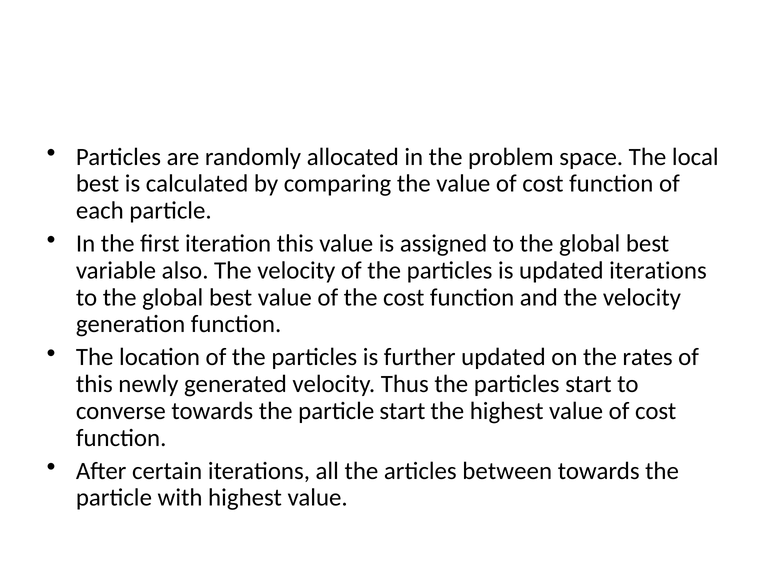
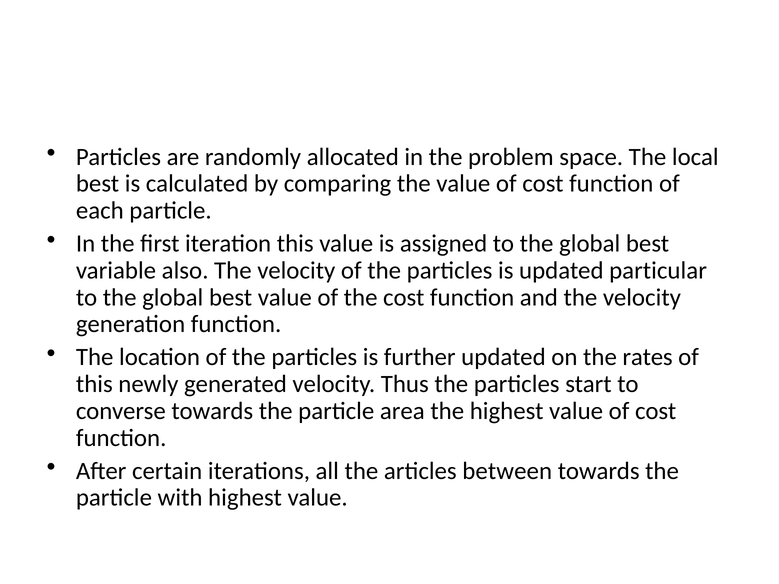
updated iterations: iterations -> particular (658, 271)
particle start: start -> area (402, 411)
